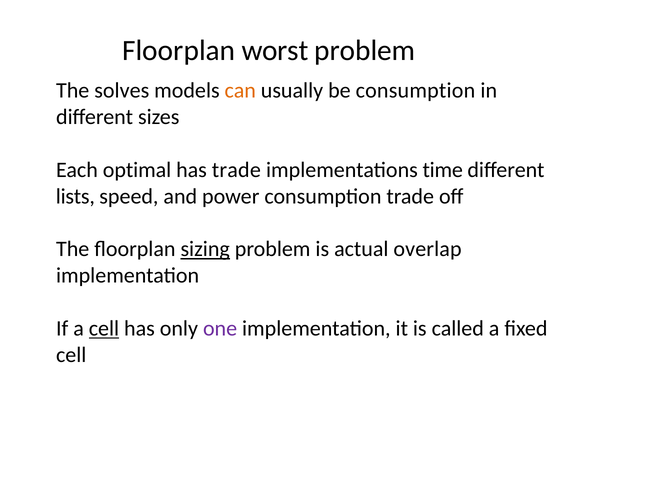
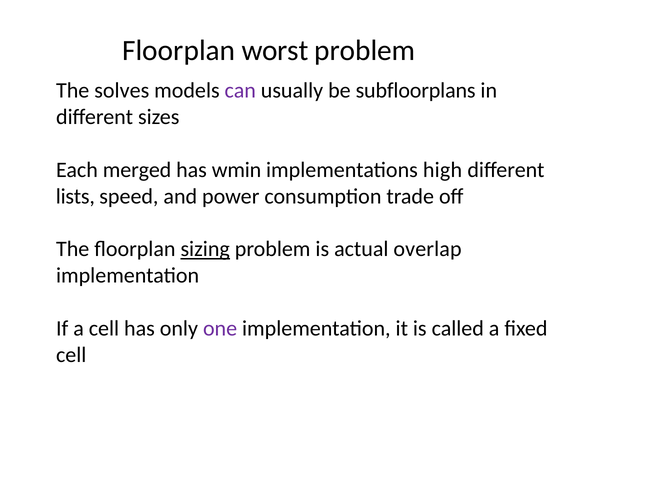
can colour: orange -> purple (240, 90)
be consumption: consumption -> subfloorplans (416, 90)
optimal: optimal -> merged (137, 170)
has trade: trade -> wmin (237, 170)
time: time -> high (442, 170)
cell underline: present -> none (104, 328)
